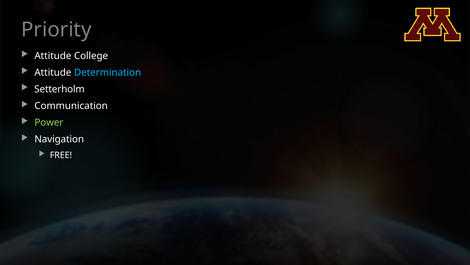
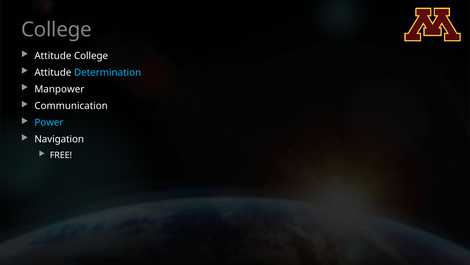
Priority: Priority -> College (56, 30)
Setterholm: Setterholm -> Manpower (59, 89)
Power colour: light green -> light blue (49, 122)
